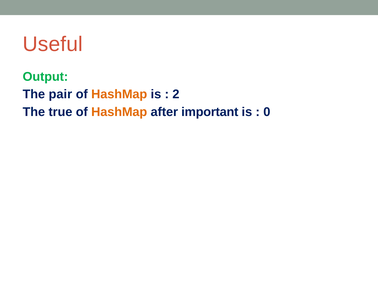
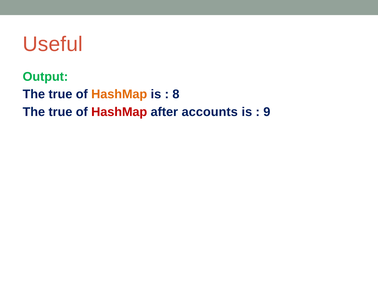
pair: pair -> true (60, 94)
2: 2 -> 8 (176, 94)
HashMap colour: orange -> red (119, 112)
important: important -> accounts (210, 112)
0: 0 -> 9 (267, 112)
